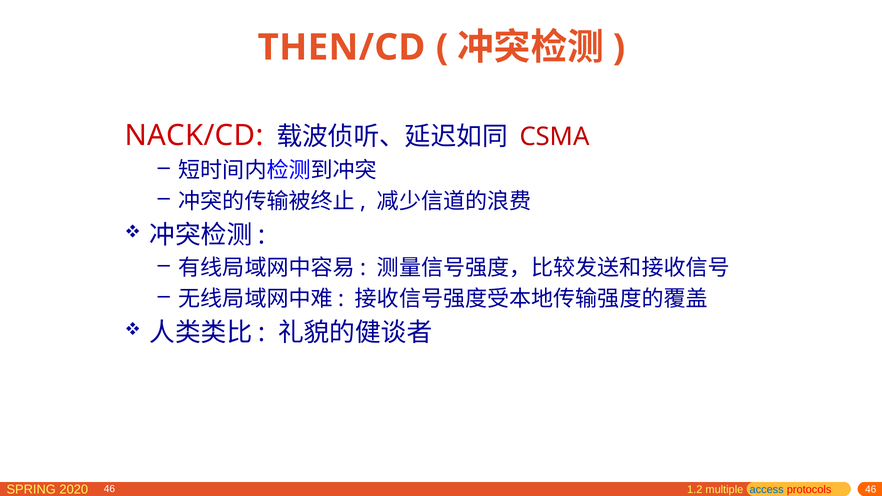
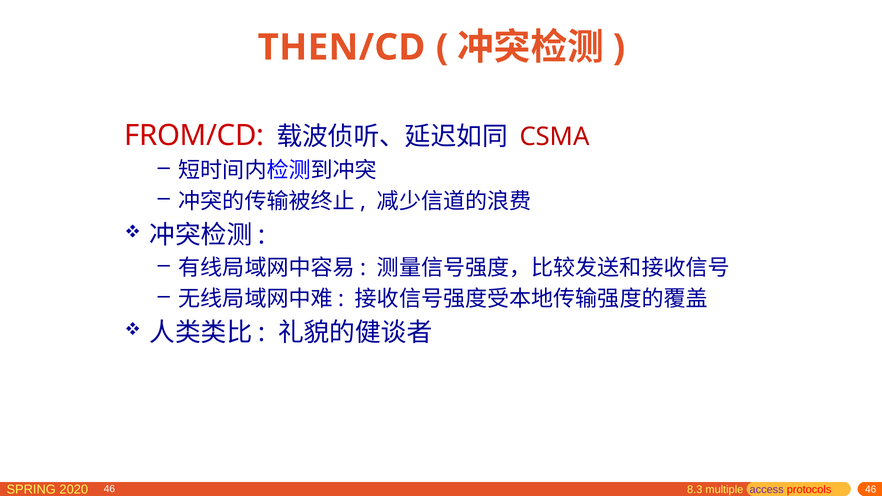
NACK/CD: NACK/CD -> FROM/CD (194, 136)
1.2: 1.2 -> 8.3 (695, 490)
access colour: blue -> purple (767, 490)
